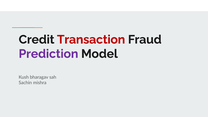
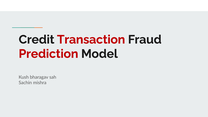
Prediction colour: purple -> red (48, 54)
